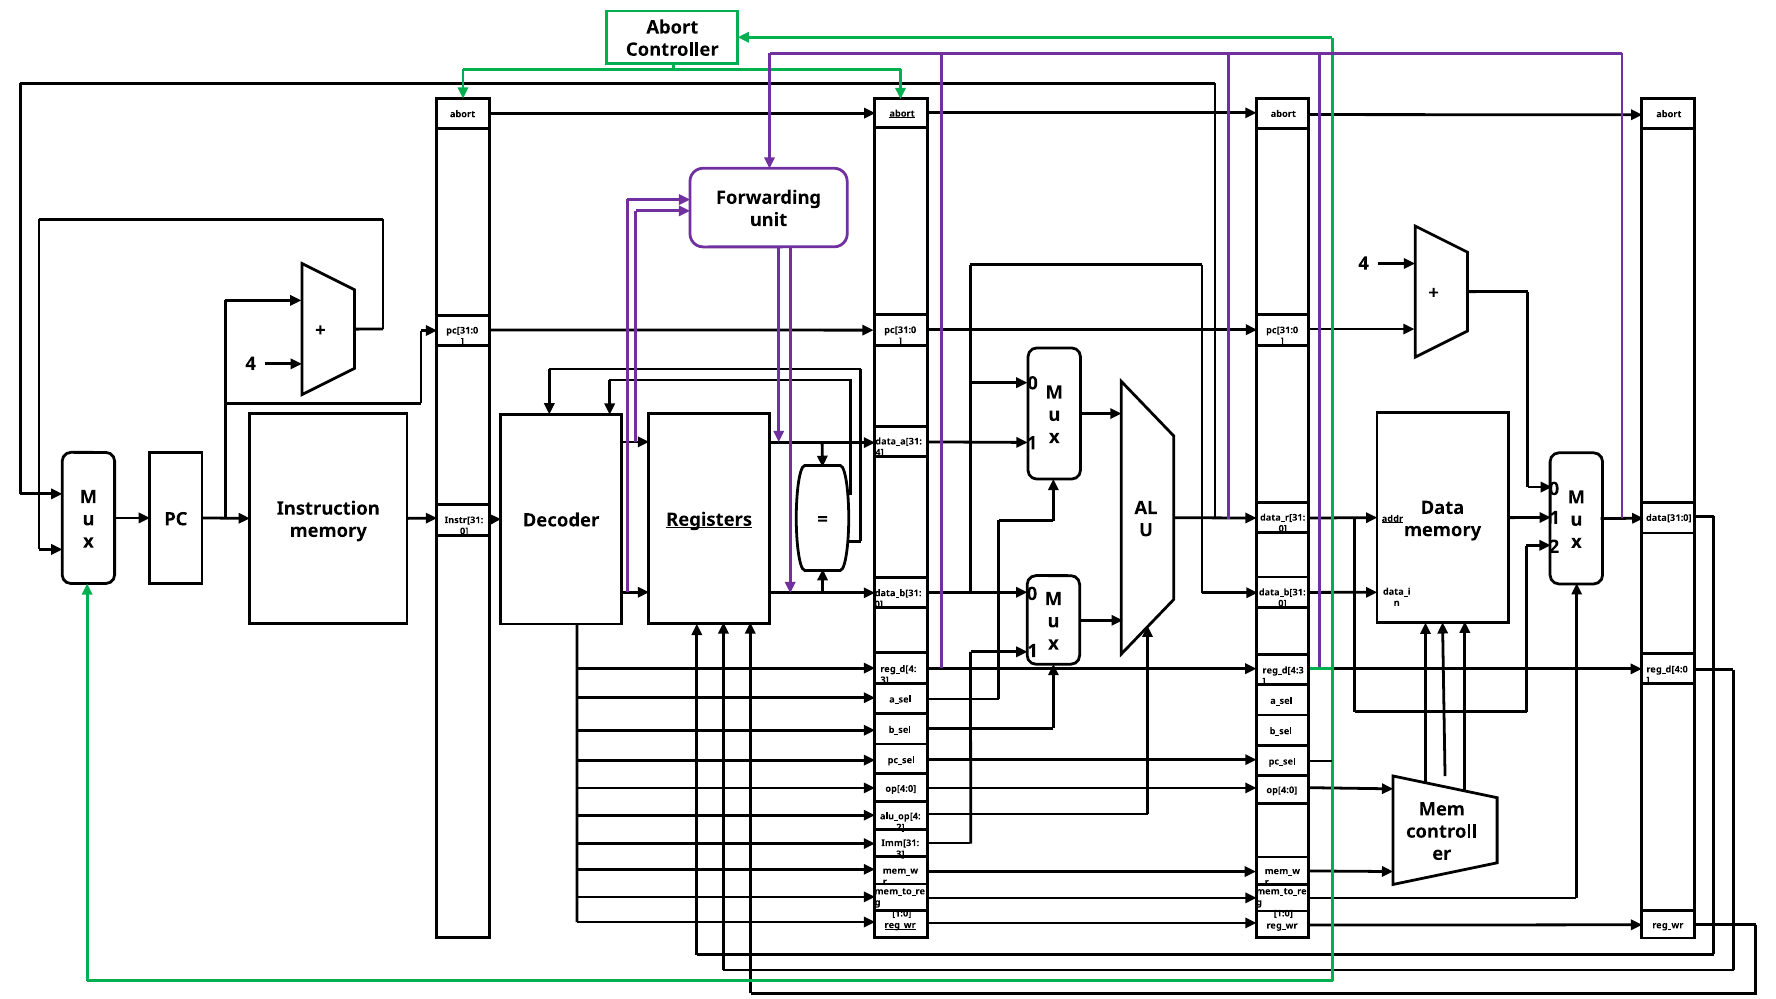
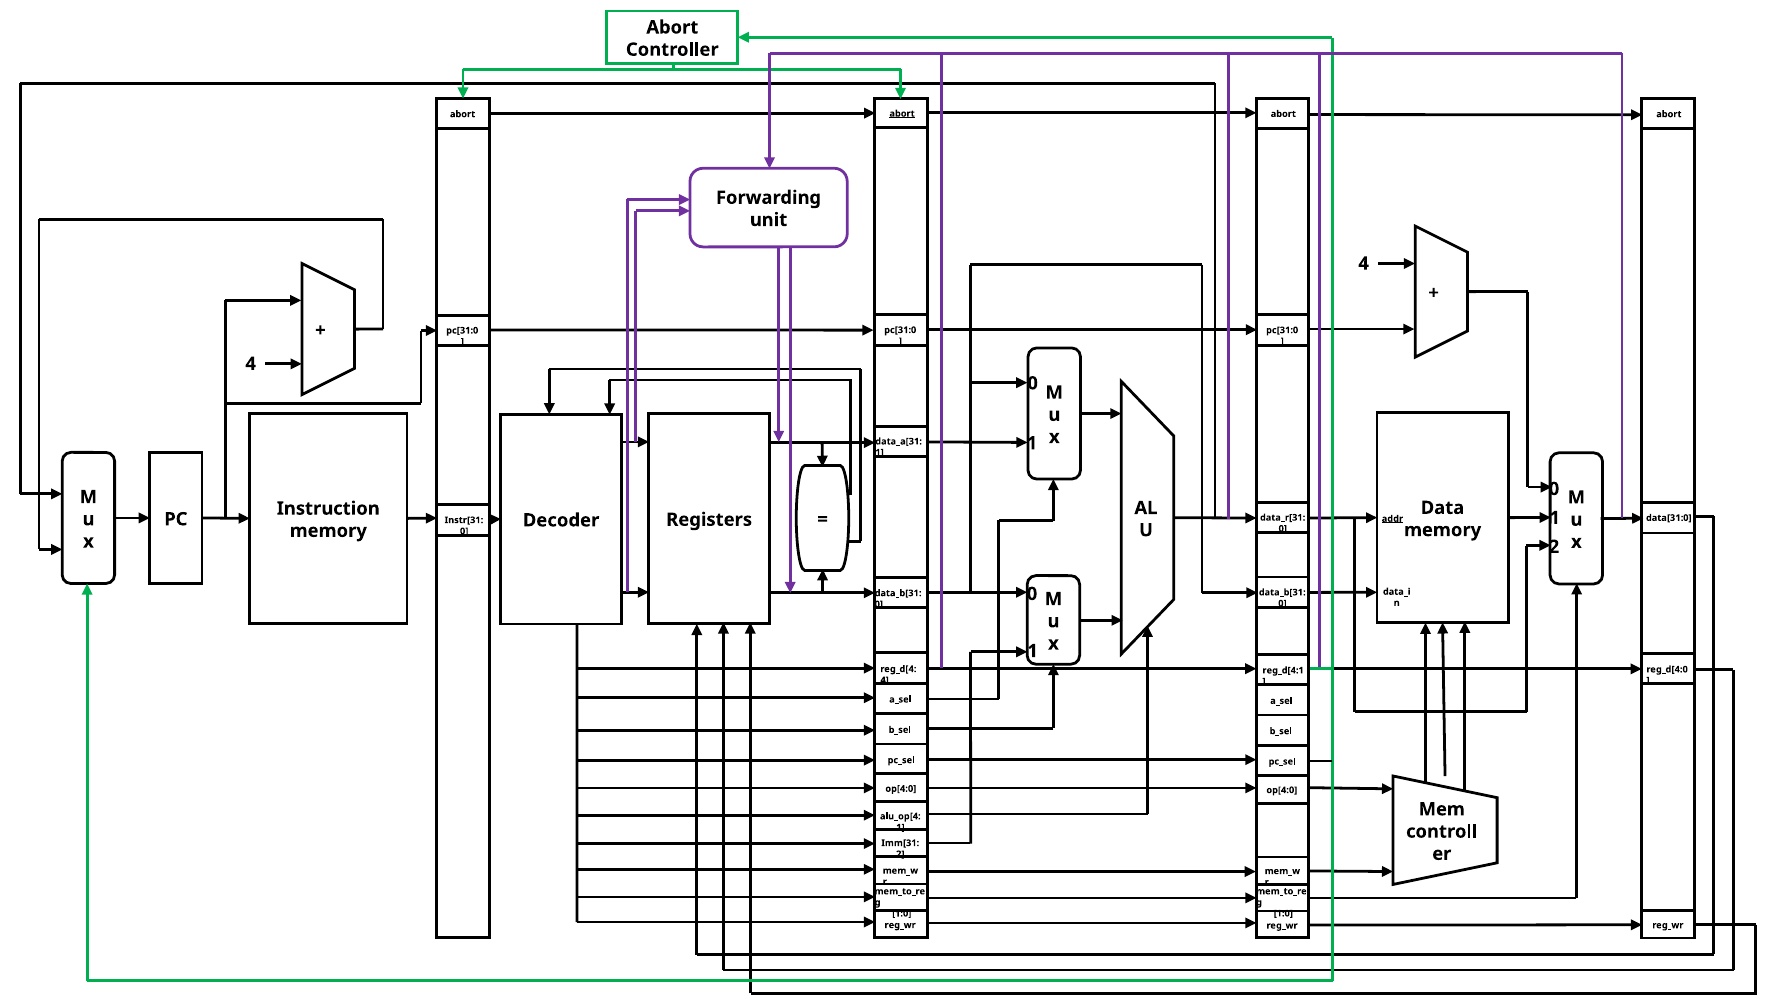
4: 4 -> 1 (880, 453)
Registers underline: present -> none (709, 520)
reg_d[4:3: reg_d[4:3 -> reg_d[4:1 (1283, 670)
3: 3 -> 4 (885, 680)
2: 2 -> 1 (900, 827)
3: 3 -> 2 (900, 854)
reg_wr underline: present -> none (900, 925)
